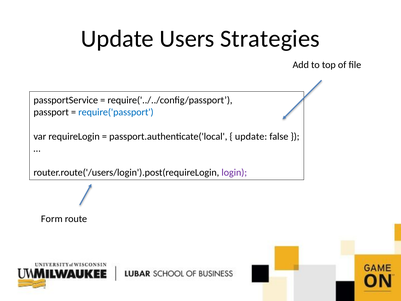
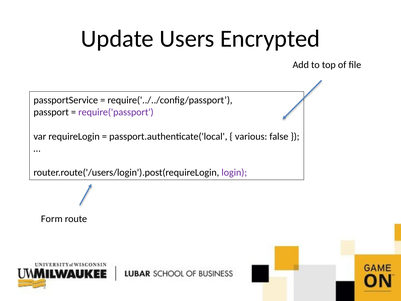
Strategies: Strategies -> Encrypted (270, 39)
require('passport colour: blue -> purple (116, 112)
update: update -> various (251, 136)
